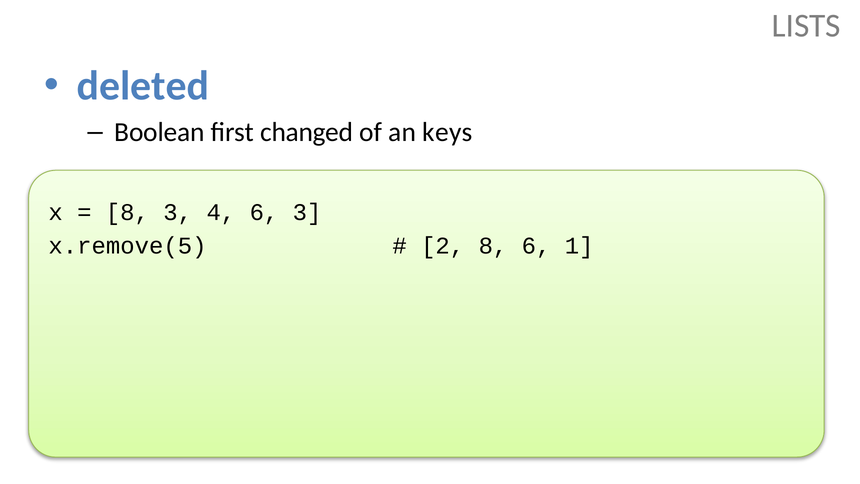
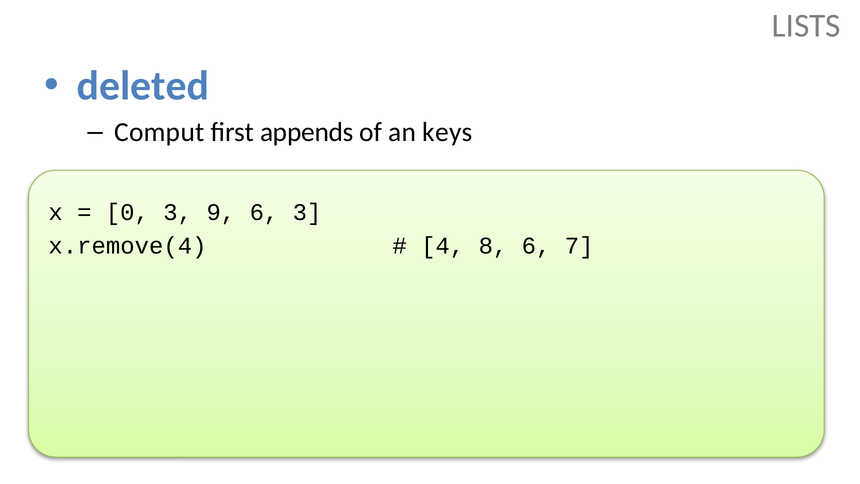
Boolean: Boolean -> Comput (159, 132)
changed: changed -> appends (307, 132)
8: 8 -> 0 (127, 212)
4: 4 -> 9 (221, 212)
x.remove(5: x.remove(5 -> x.remove(4 (127, 246)
2: 2 -> 4 (443, 246)
1: 1 -> 7 (579, 246)
